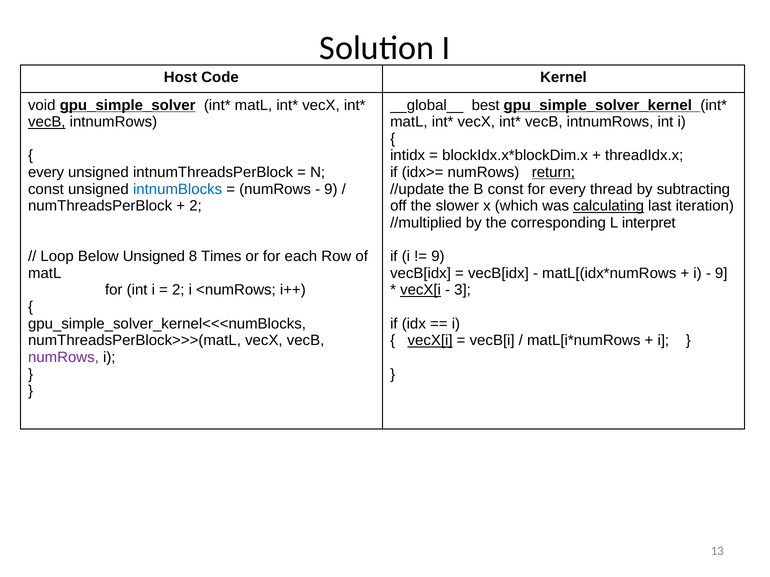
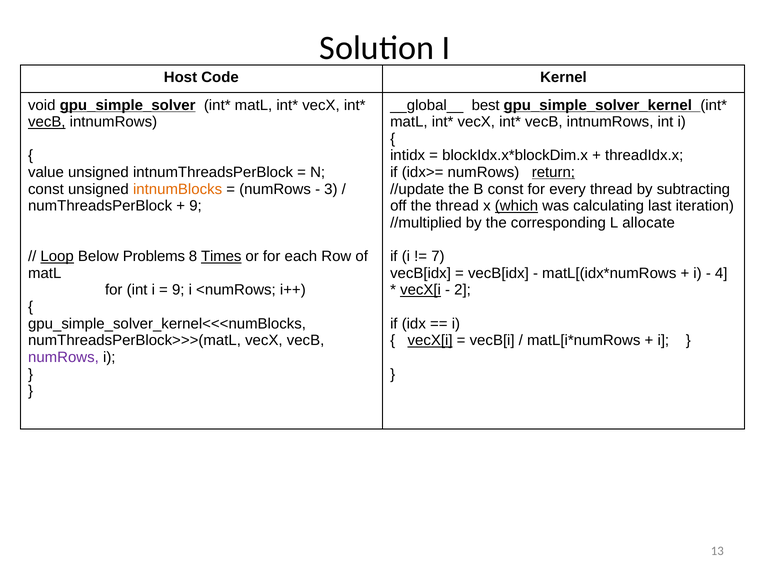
every: every -> value (46, 172)
intnumBlocks colour: blue -> orange (178, 189)
9: 9 -> 3 (331, 189)
2: 2 -> 9 (196, 206)
the slower: slower -> thread (457, 206)
which underline: none -> present (517, 206)
calculating underline: present -> none (609, 206)
interpret: interpret -> allocate (649, 223)
Loop underline: none -> present (57, 257)
Below Unsigned: Unsigned -> Problems (154, 257)
Times underline: none -> present (221, 257)
9: 9 -> 7 (438, 257)
9: 9 -> 4 (721, 273)
2: 2 -> 9 (178, 290)
3: 3 -> 2 (463, 290)
